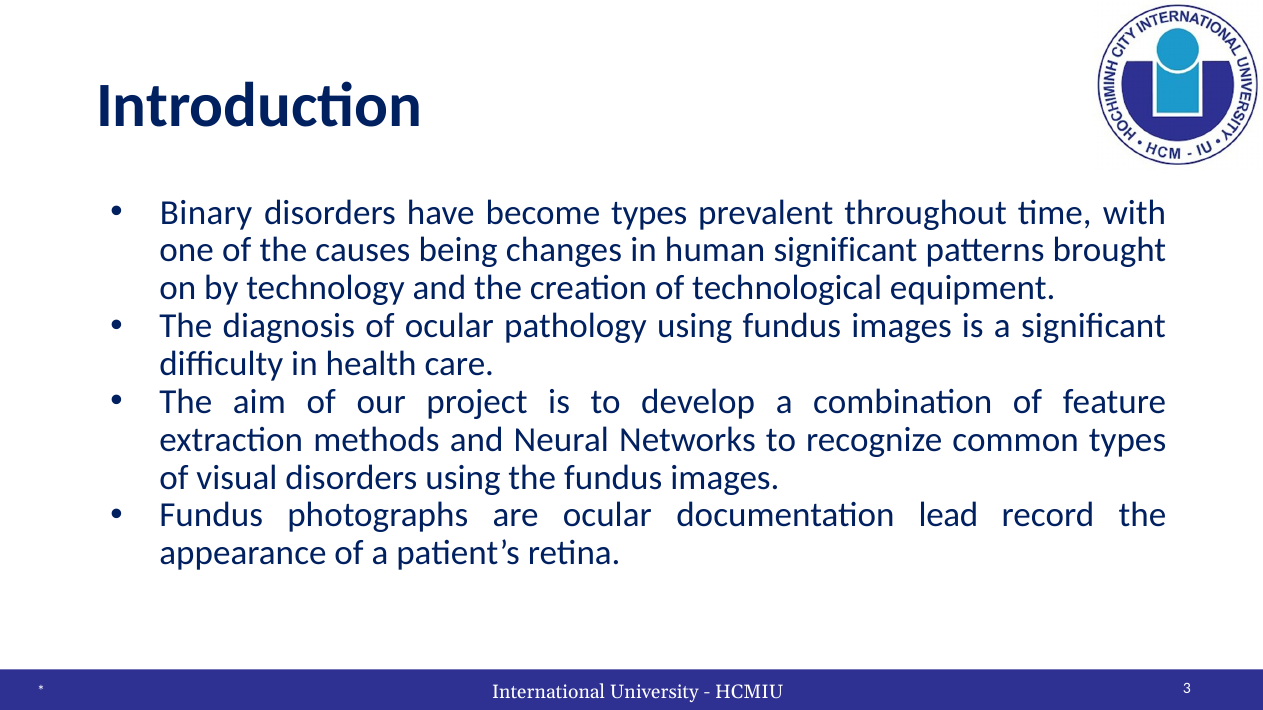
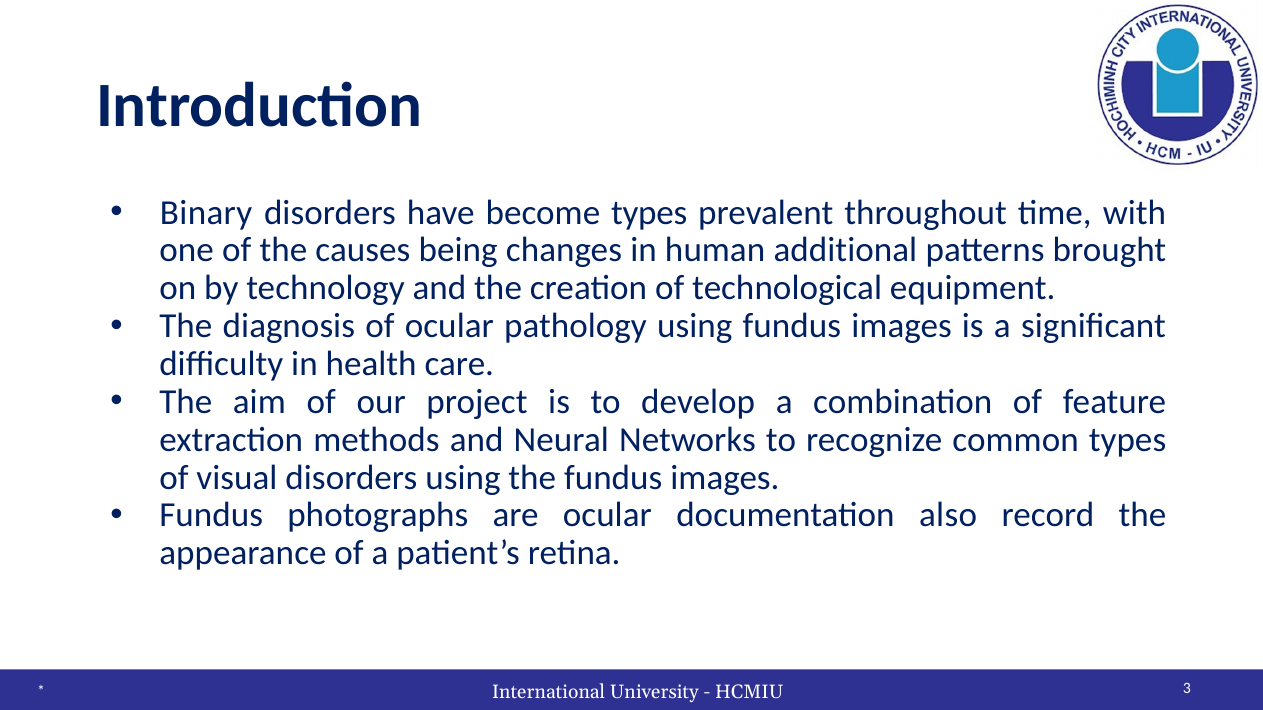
human significant: significant -> additional (845, 250)
lead: lead -> also (948, 516)
